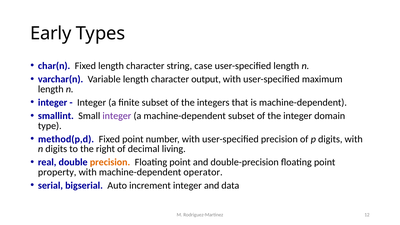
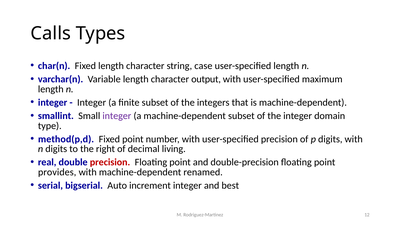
Early: Early -> Calls (51, 34)
precision colour: orange -> red (110, 162)
property: property -> provides (57, 172)
operator: operator -> renamed (203, 172)
data: data -> best (230, 186)
